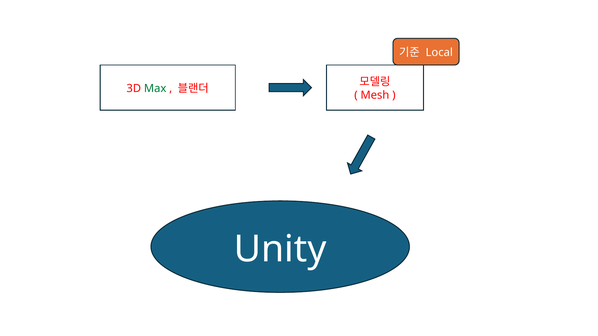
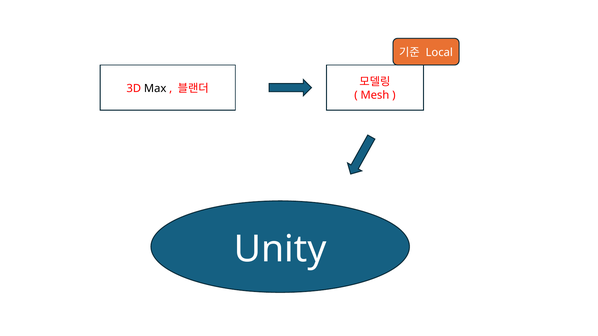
Max colour: green -> black (155, 88)
